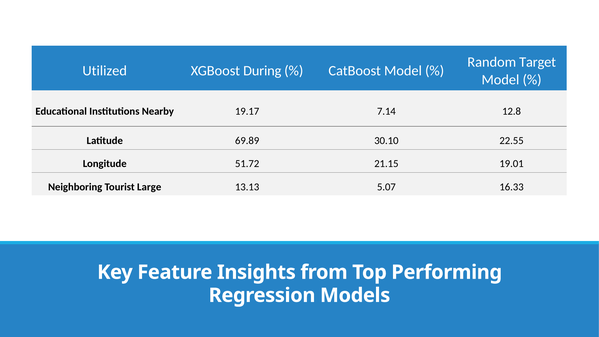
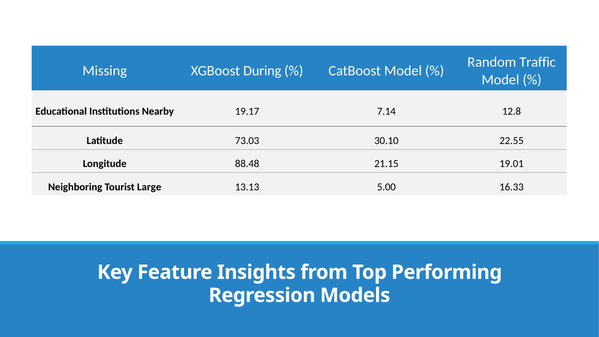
Target: Target -> Traffic (538, 62)
Utilized: Utilized -> Missing (105, 71)
69.89: 69.89 -> 73.03 (247, 141)
51.72: 51.72 -> 88.48 (247, 164)
5.07: 5.07 -> 5.00 (386, 187)
